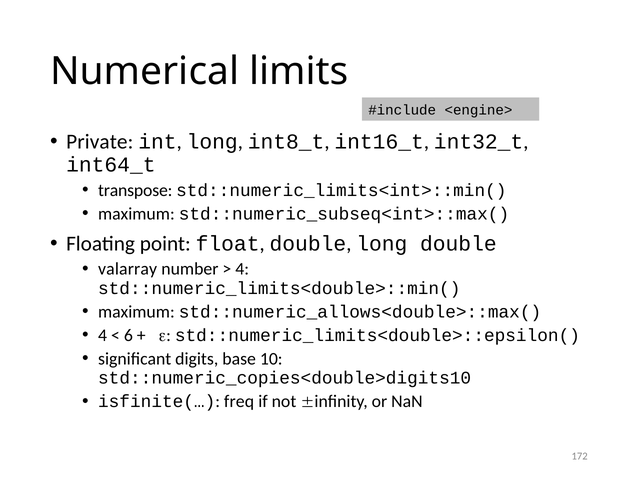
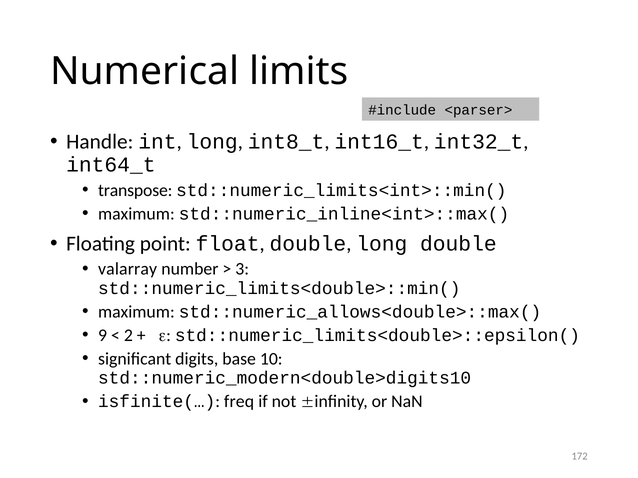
<engine>: <engine> -> <parser> (478, 110)
Private: Private -> Handle (100, 142)
std::numeric_subseq<int>::max(: std::numeric_subseq<int>::max( -> std::numeric_inline<int>::max( (344, 214)
4: 4 -> 3 (242, 269)
4: 4 -> 9 (103, 336)
6: 6 -> 2 (128, 336)
std::numeric_copies<double>digits10: std::numeric_copies<double>digits10 -> std::numeric_modern<double>digits10 (285, 378)
